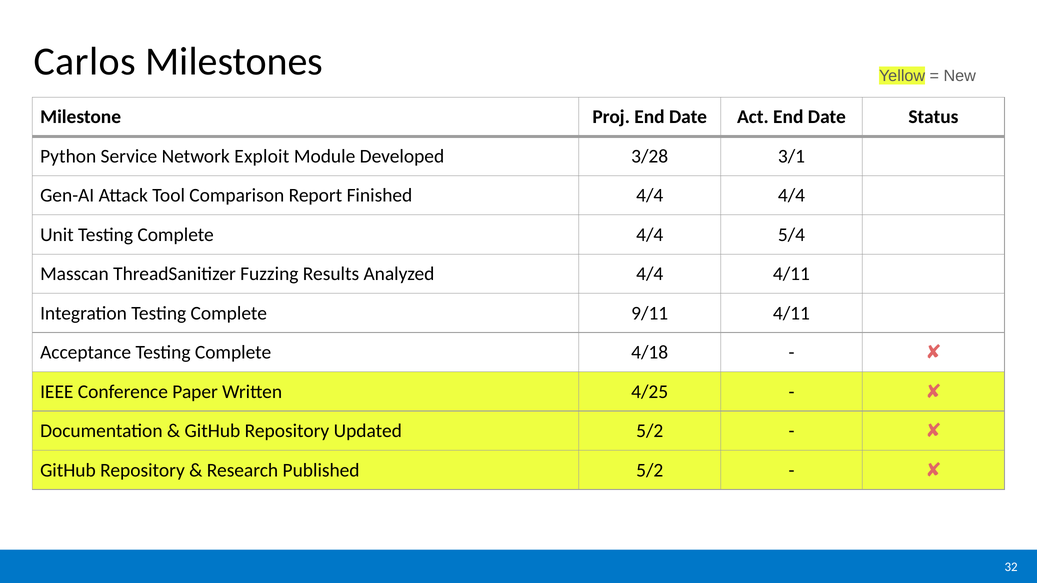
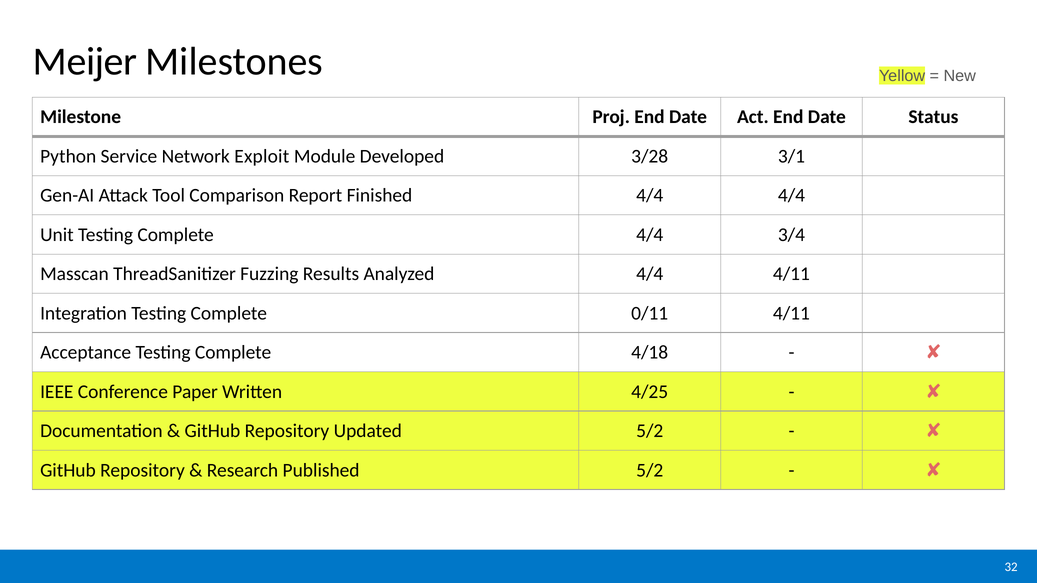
Carlos: Carlos -> Meijer (85, 62)
5/4: 5/4 -> 3/4 (791, 235)
9/11: 9/11 -> 0/11 (650, 313)
